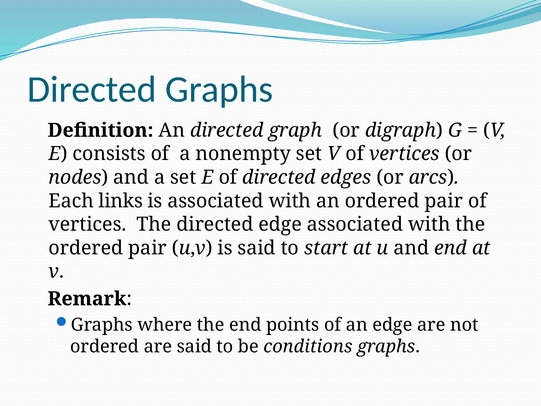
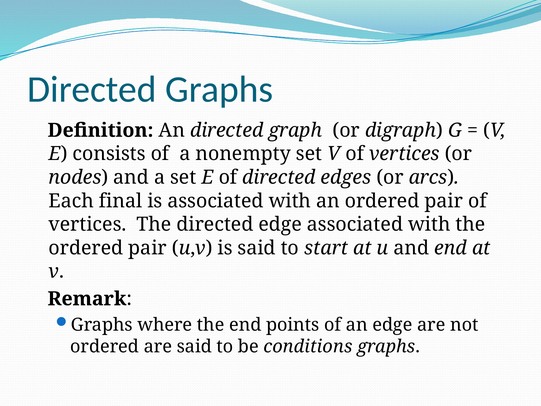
links: links -> final (121, 201)
